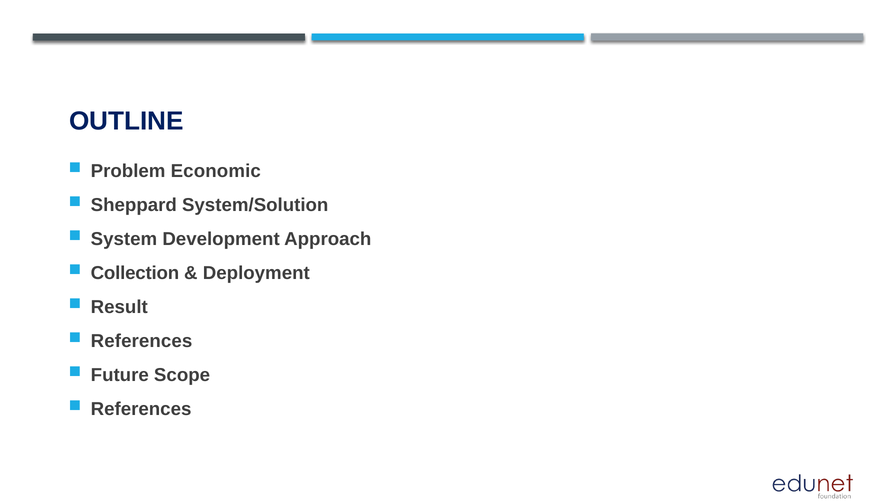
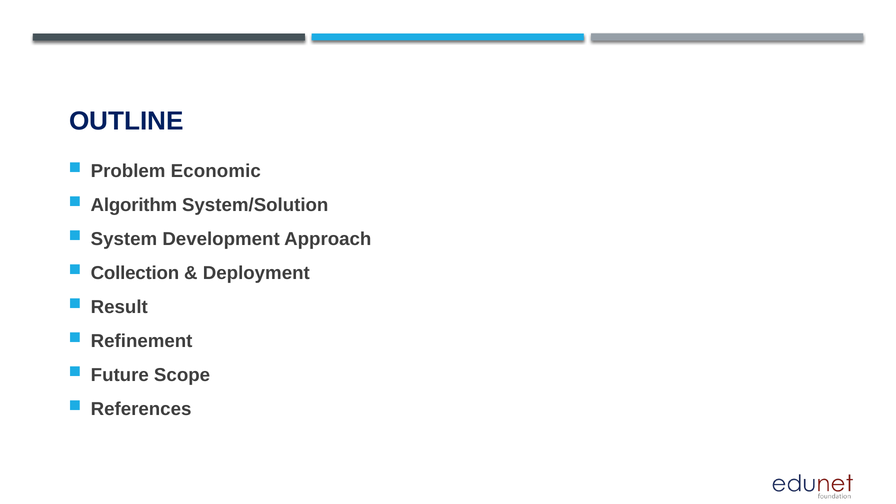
Sheppard: Sheppard -> Algorithm (134, 205)
References: References -> Refinement (142, 341)
